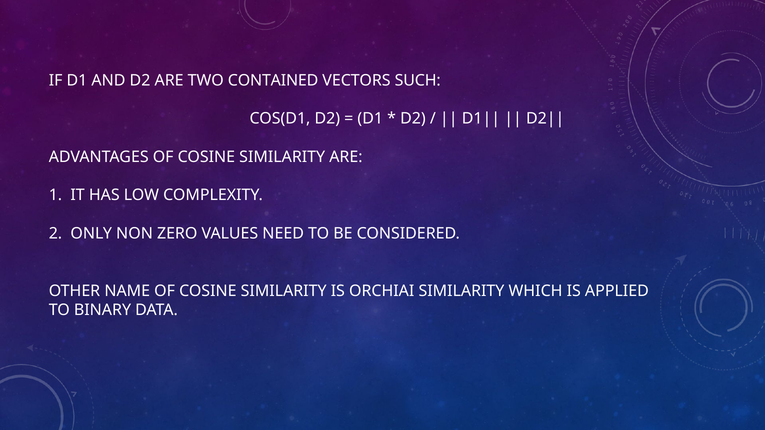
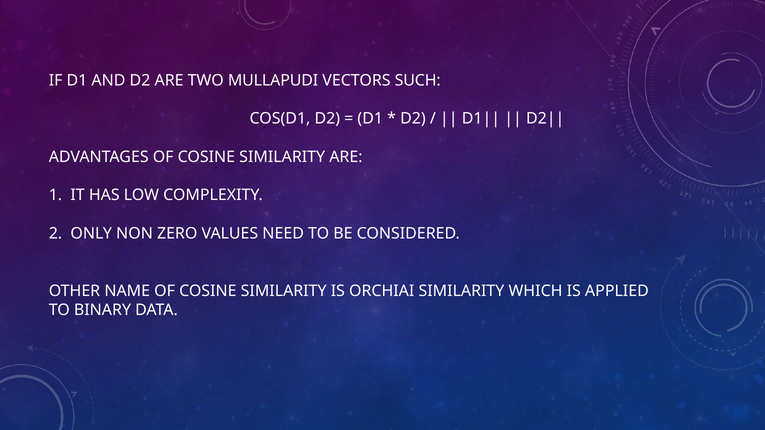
CONTAINED: CONTAINED -> MULLAPUDI (273, 80)
